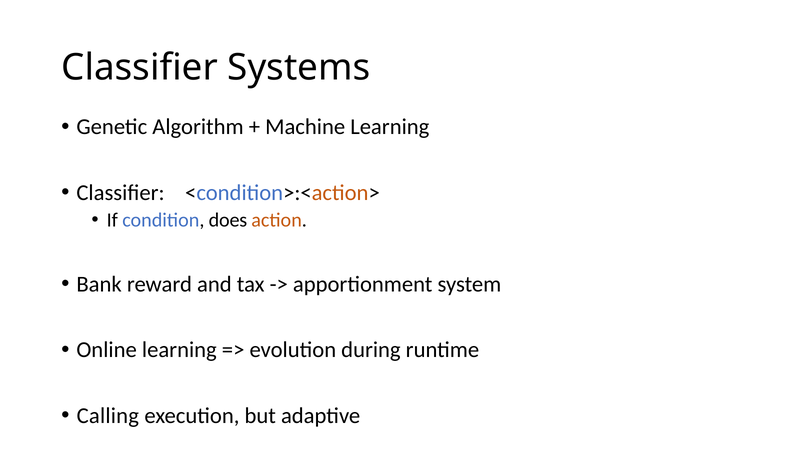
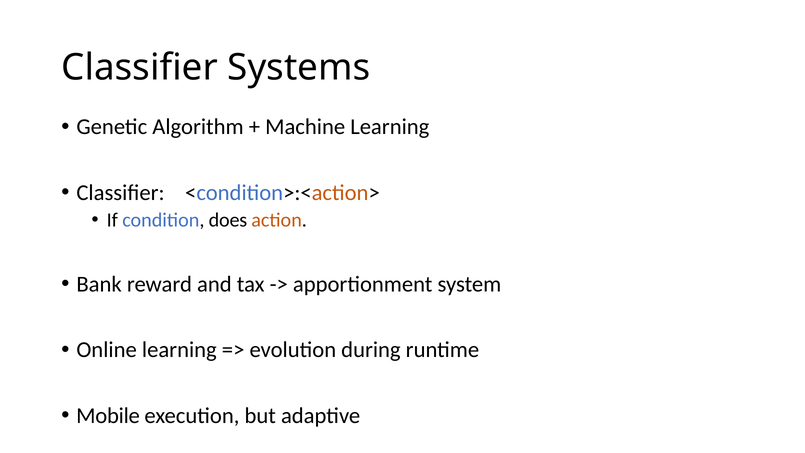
Calling: Calling -> Mobile (108, 416)
